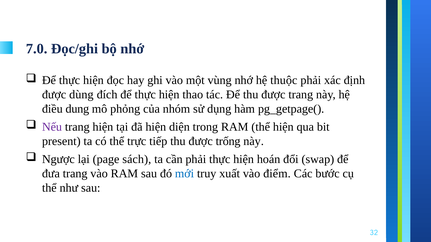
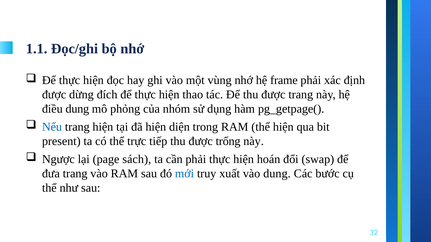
7.0: 7.0 -> 1.1 (37, 49)
thuộc: thuộc -> frame (284, 80)
dùng: dùng -> dừng (81, 95)
Nếu colour: purple -> blue (52, 127)
vào điểm: điểm -> dung (277, 174)
